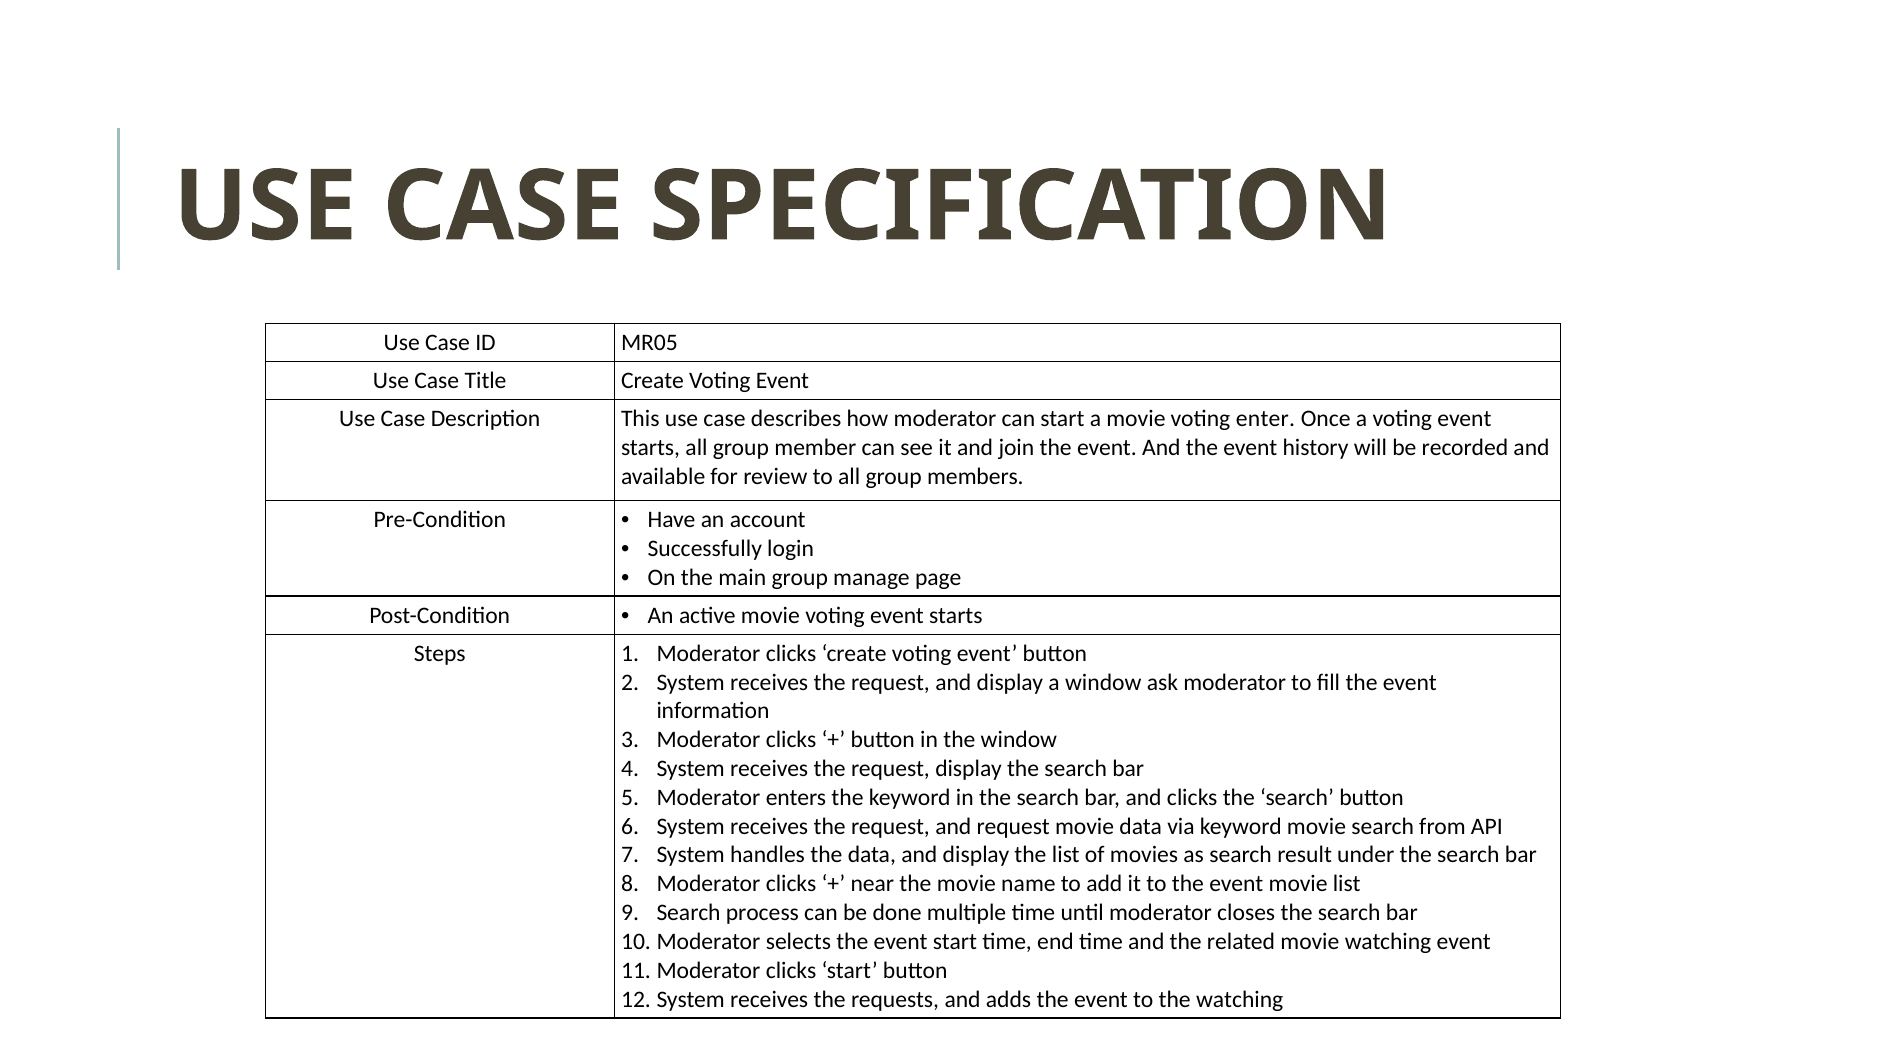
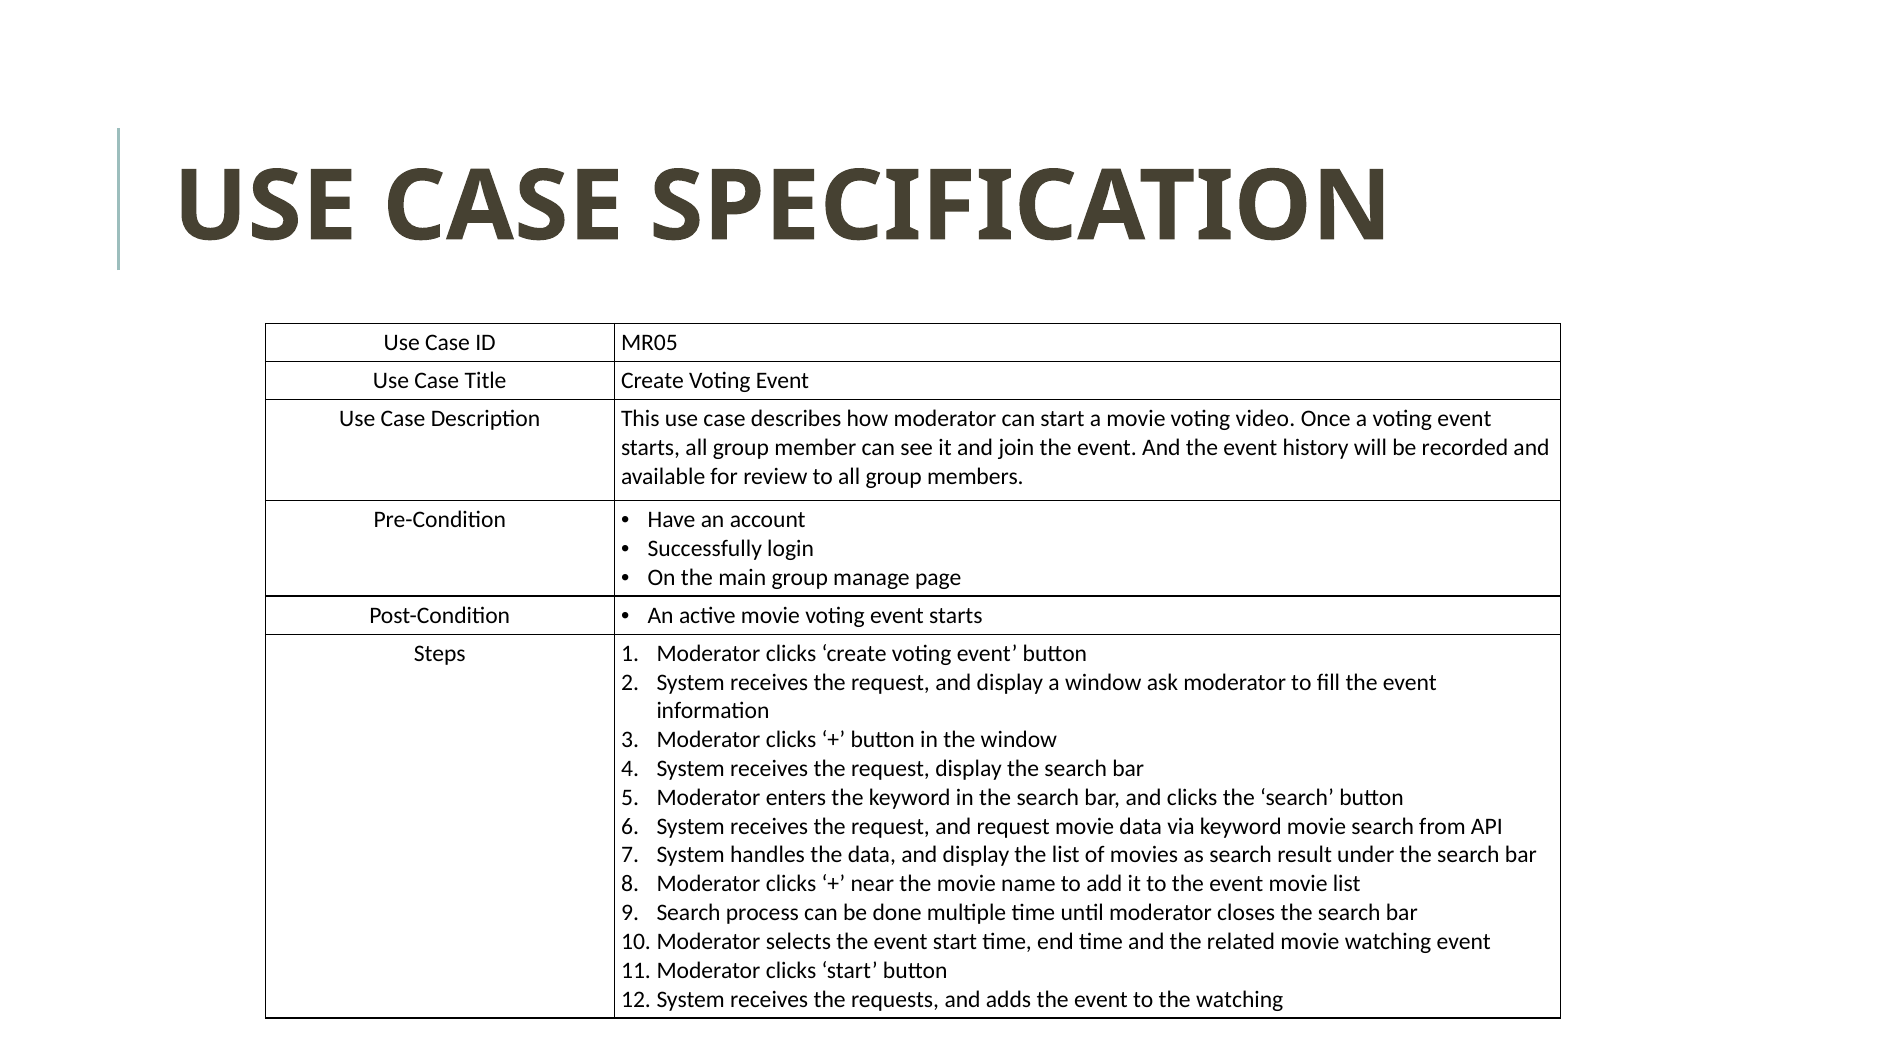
enter: enter -> video (1265, 419)
